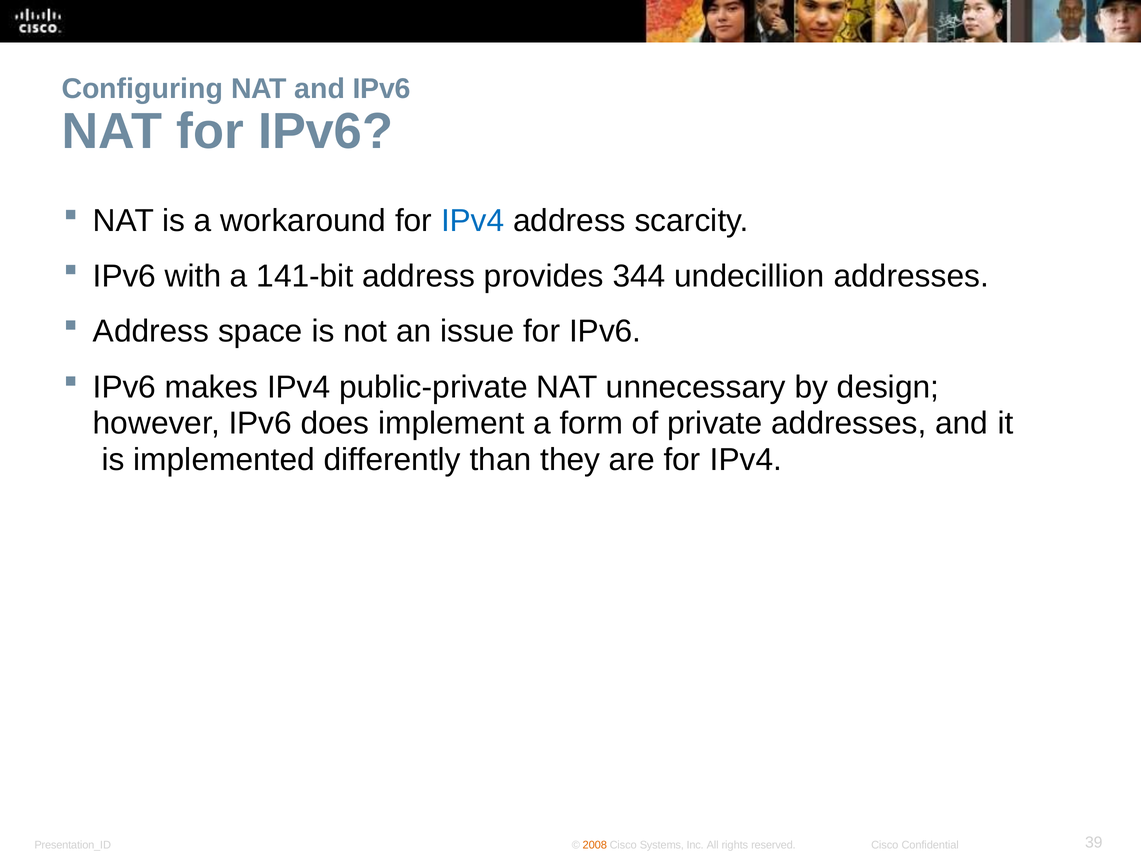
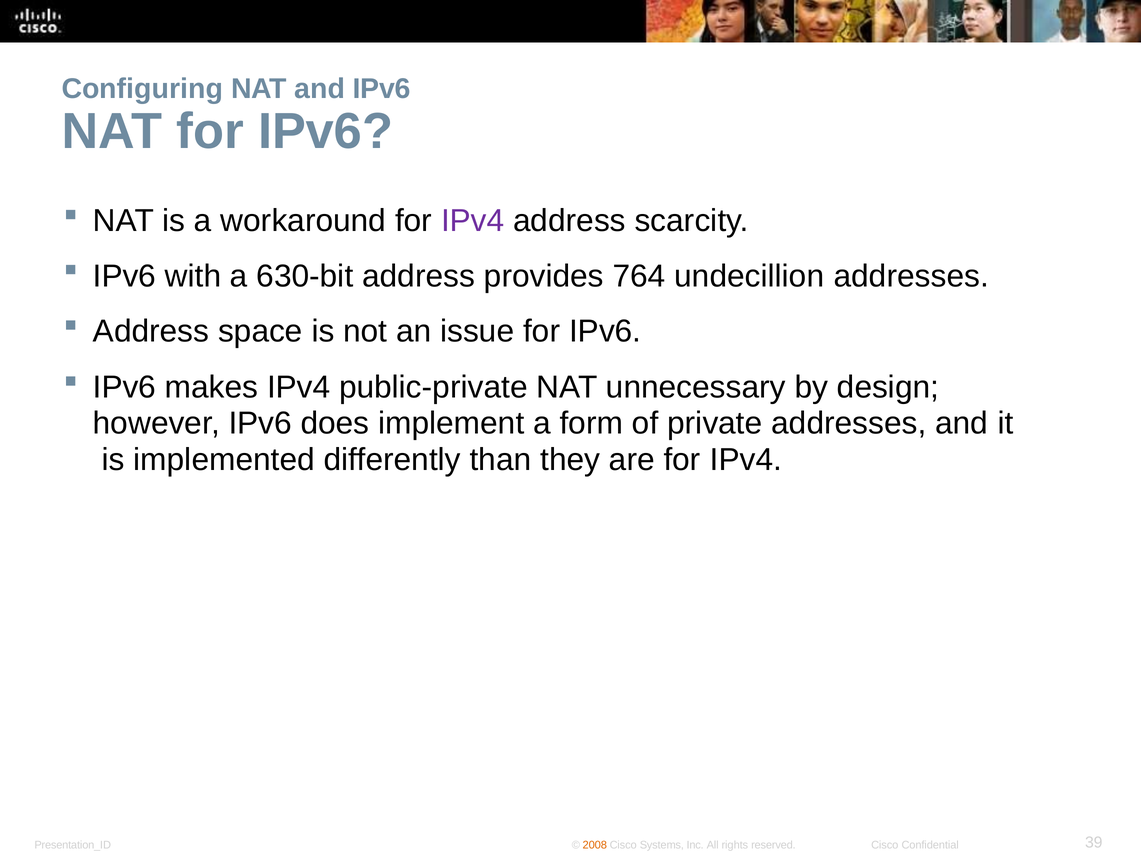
IPv4 colour: blue -> purple (473, 221)
141-bit: 141-bit -> 630-bit (305, 276)
344: 344 -> 764 (639, 276)
